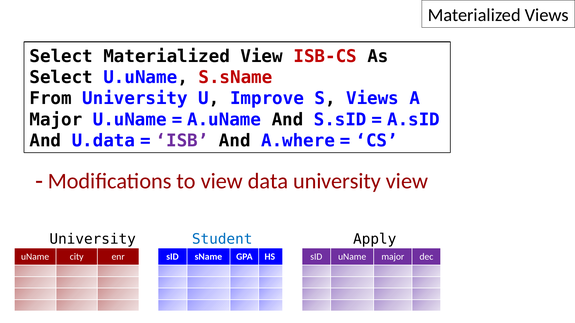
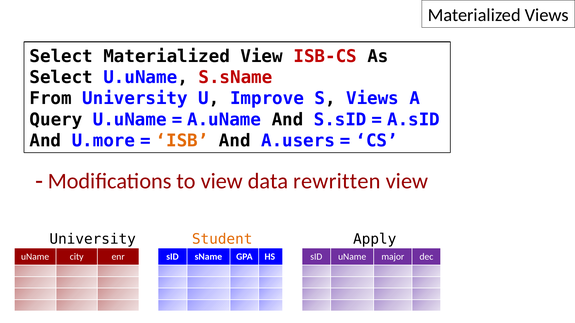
Major: Major -> Query (56, 120)
U.data: U.data -> U.more (103, 141)
ISB colour: purple -> orange (182, 141)
A.where: A.where -> A.users (298, 141)
data university: university -> rewritten (337, 181)
Student colour: blue -> orange (222, 240)
